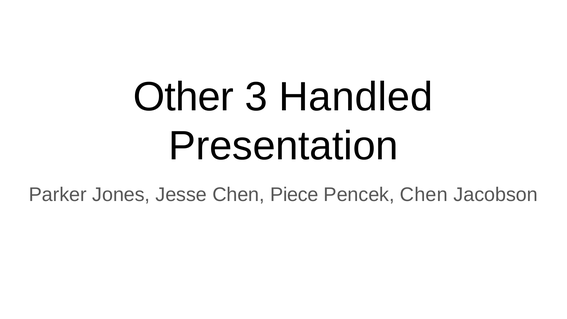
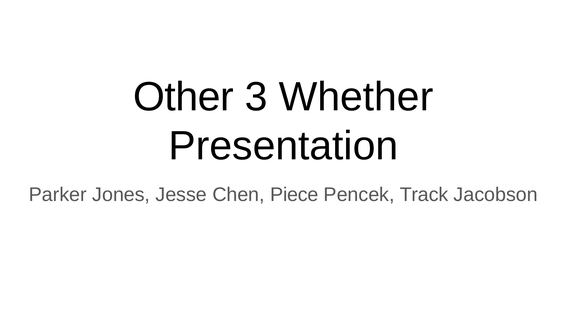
Handled: Handled -> Whether (356, 97)
Pencek Chen: Chen -> Track (424, 195)
